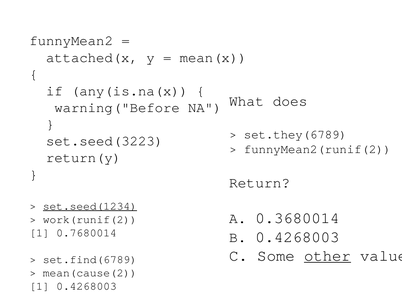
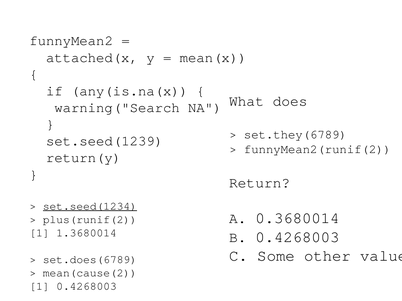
warning("Before: warning("Before -> warning("Search (117, 108)
set.seed(3223: set.seed(3223 -> set.seed(1239 (105, 141)
work(runif(2: work(runif(2 -> plus(runif(2 (90, 220)
0.7680014: 0.7680014 -> 1.3680014 (86, 233)
other underline: present -> none (328, 256)
set.find(6789: set.find(6789 -> set.does(6789 (90, 260)
